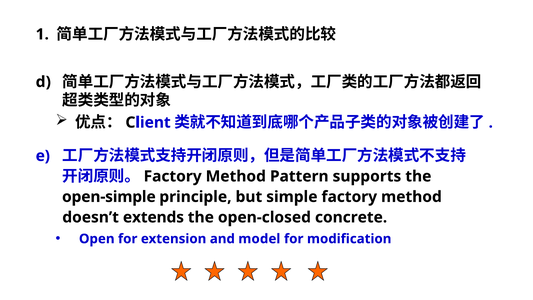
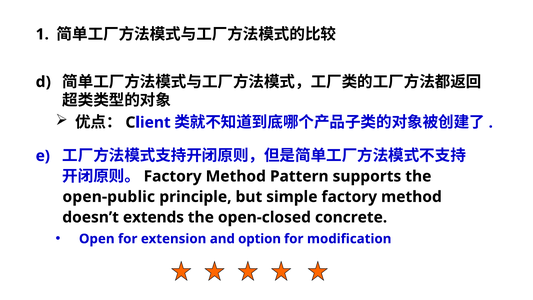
open-simple: open-simple -> open-public (109, 197)
model: model -> option (260, 239)
